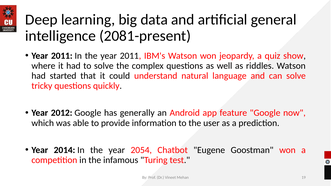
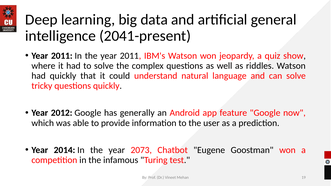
2081-present: 2081-present -> 2041-present (145, 36)
had started: started -> quickly (63, 76)
2054: 2054 -> 2073 (141, 150)
